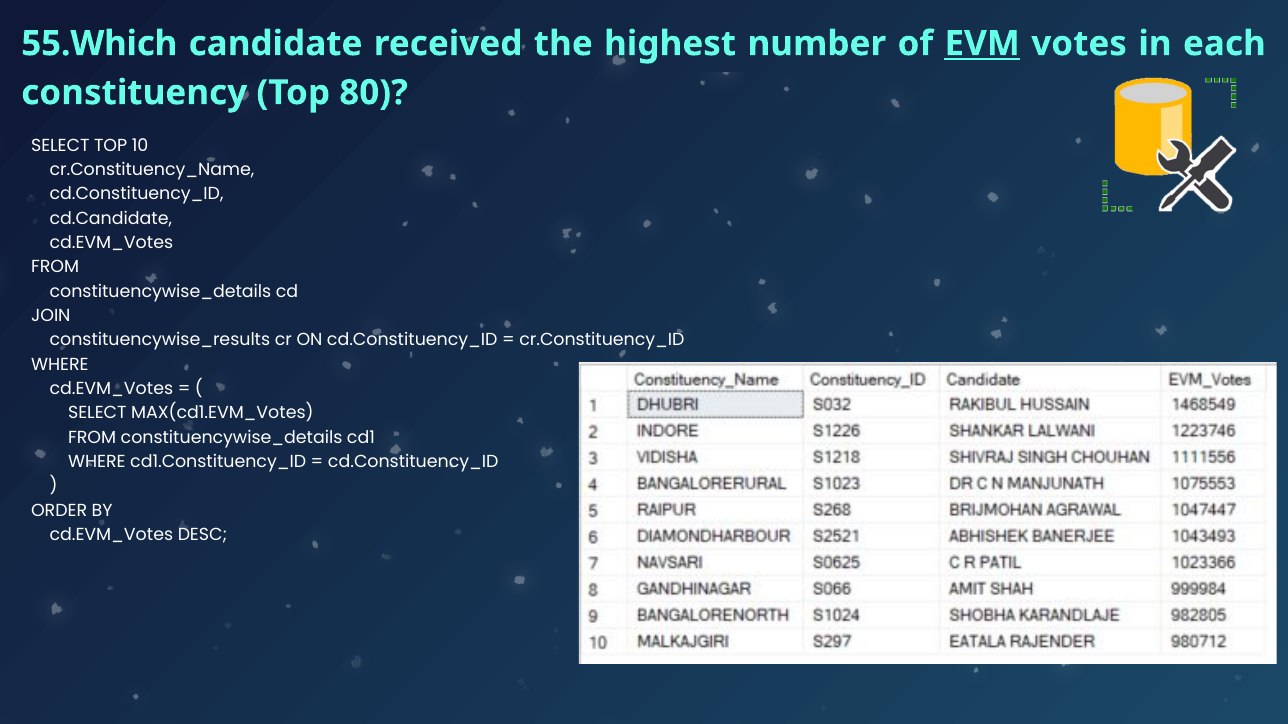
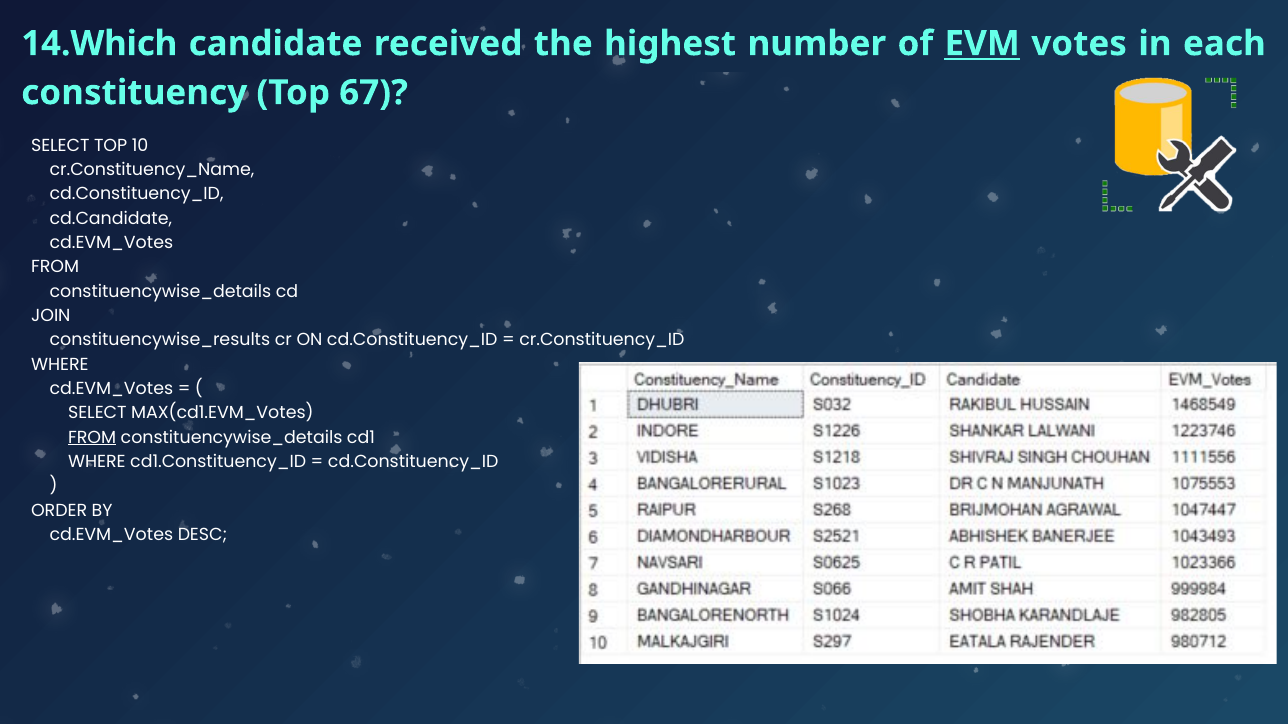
55.Which: 55.Which -> 14.Which (99, 44)
80: 80 -> 67 (374, 93)
FROM underline: none -> present (92, 438)
